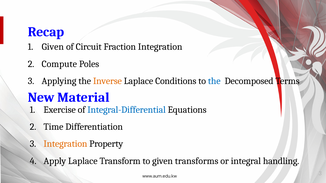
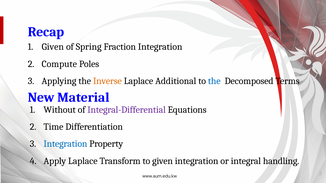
Circuit: Circuit -> Spring (89, 47)
Conditions: Conditions -> Additional (176, 81)
Exercise: Exercise -> Without (60, 110)
Integral-Differential colour: blue -> purple (127, 110)
Integration colour: orange -> blue (65, 144)
given transforms: transforms -> integration (197, 161)
